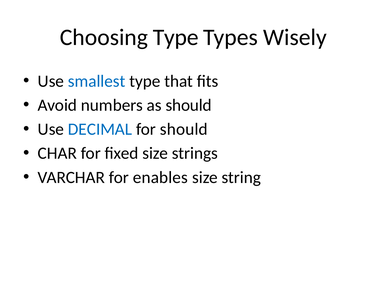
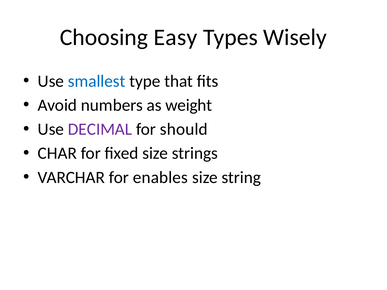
Choosing Type: Type -> Easy (175, 37)
as should: should -> weight (189, 105)
DECIMAL colour: blue -> purple (100, 129)
